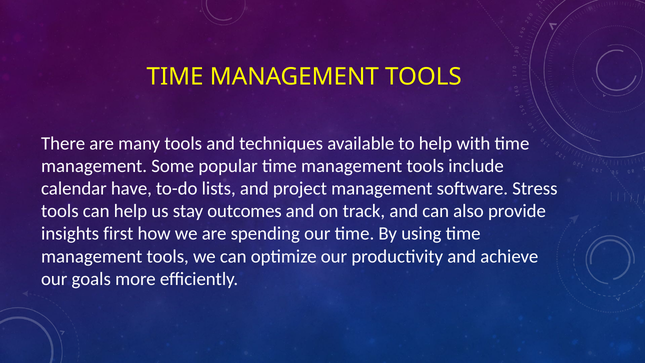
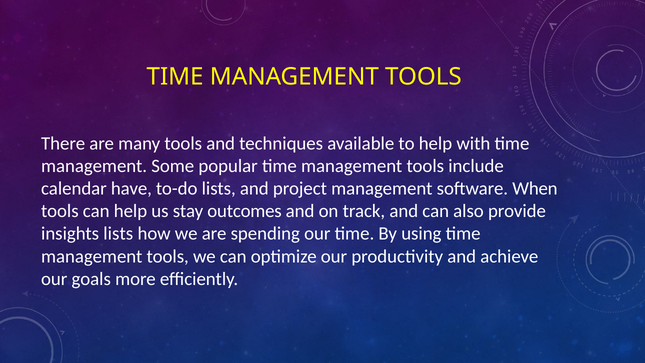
Stress: Stress -> When (535, 189)
insights first: first -> lists (118, 234)
